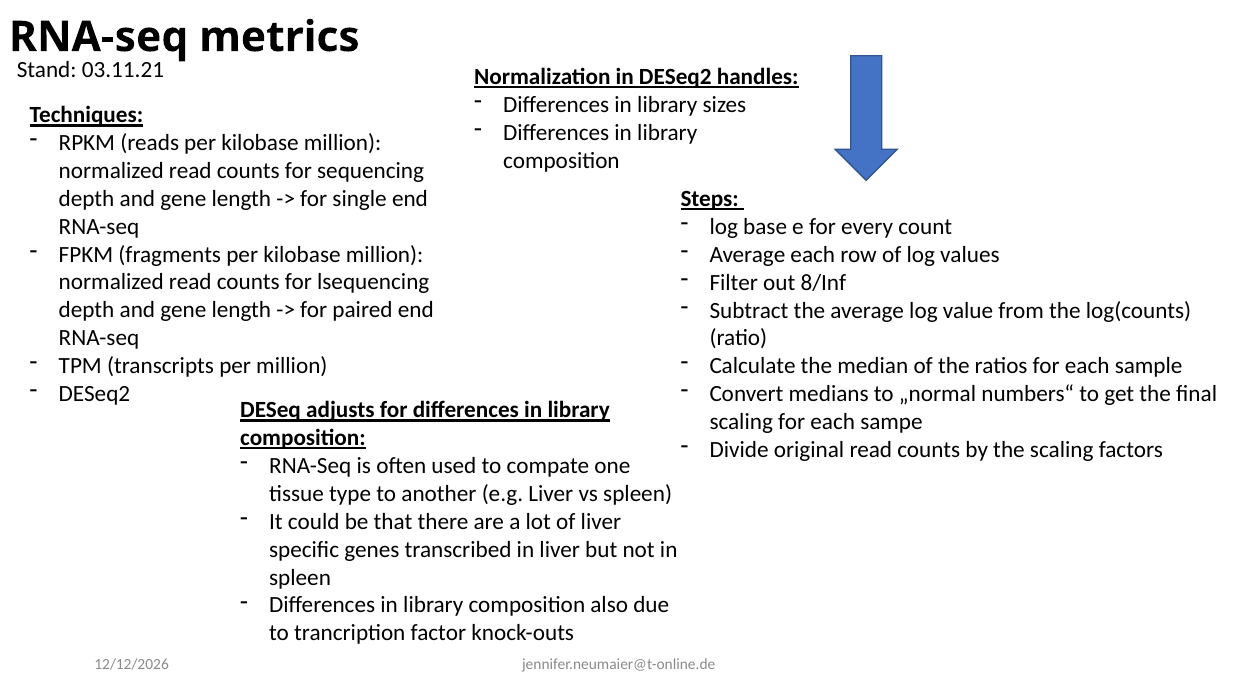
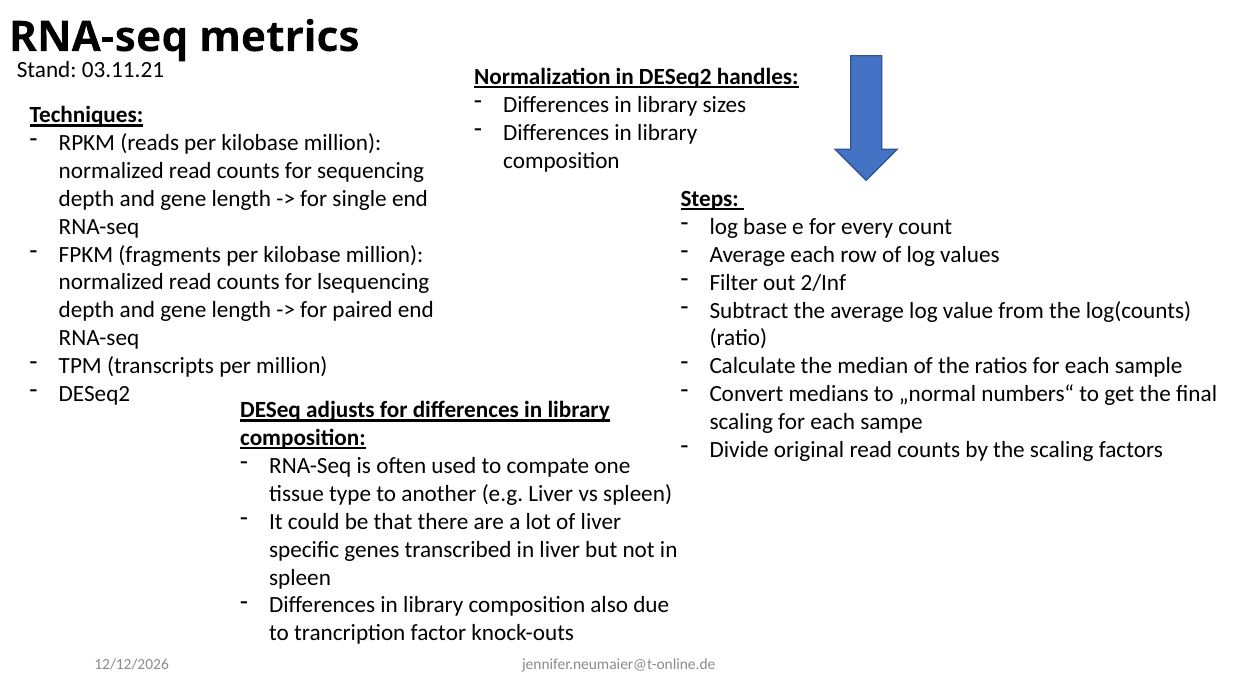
8/Inf: 8/Inf -> 2/Inf (823, 283)
